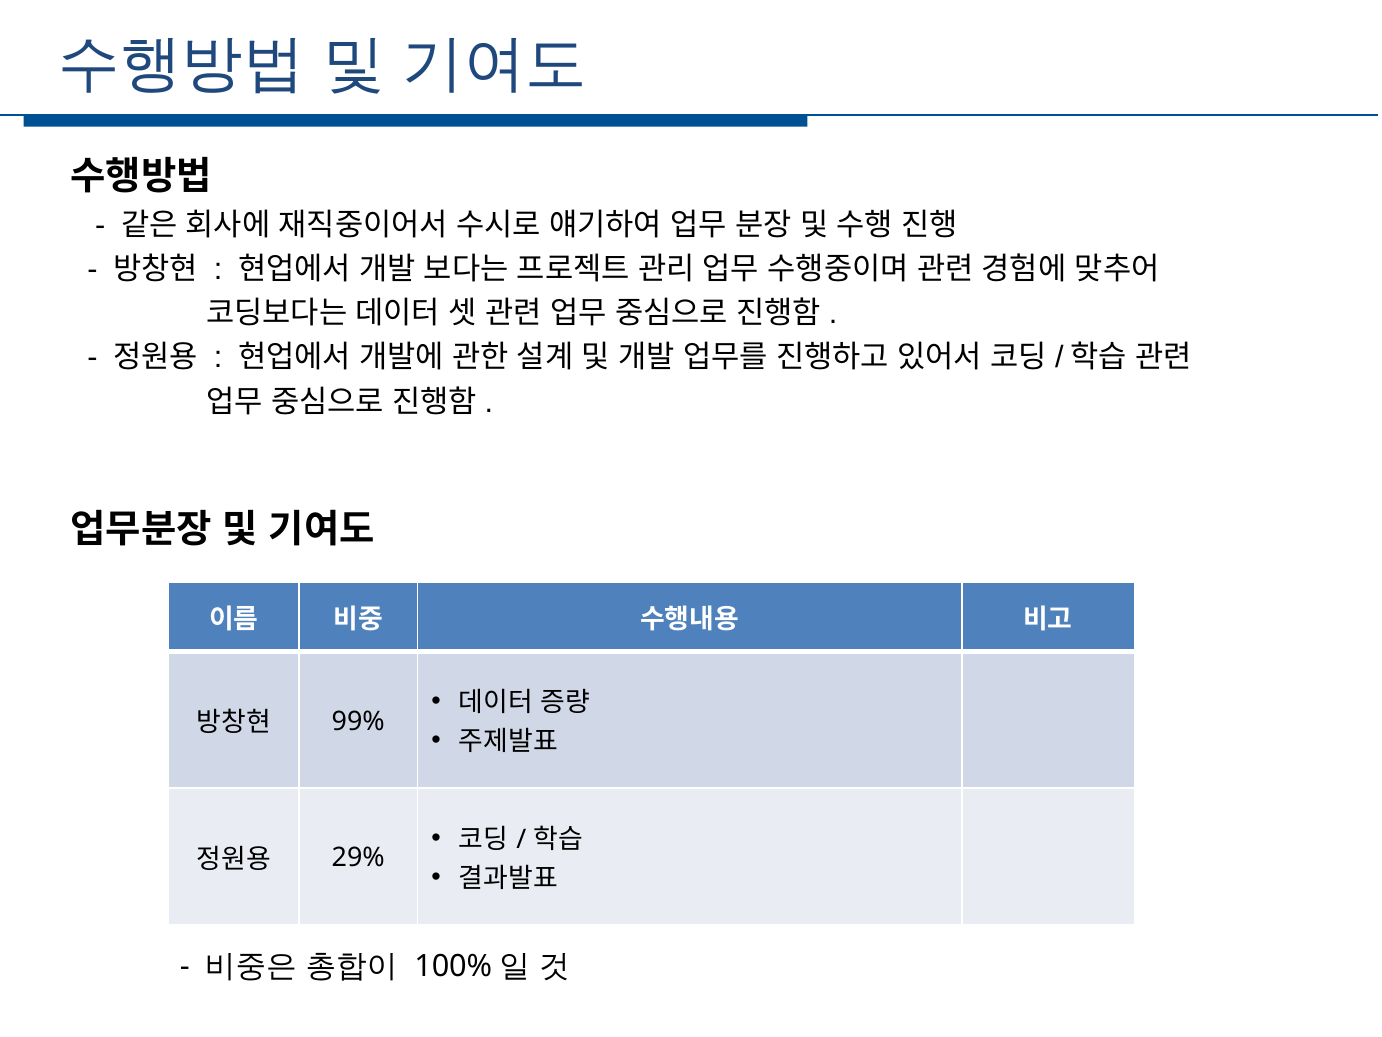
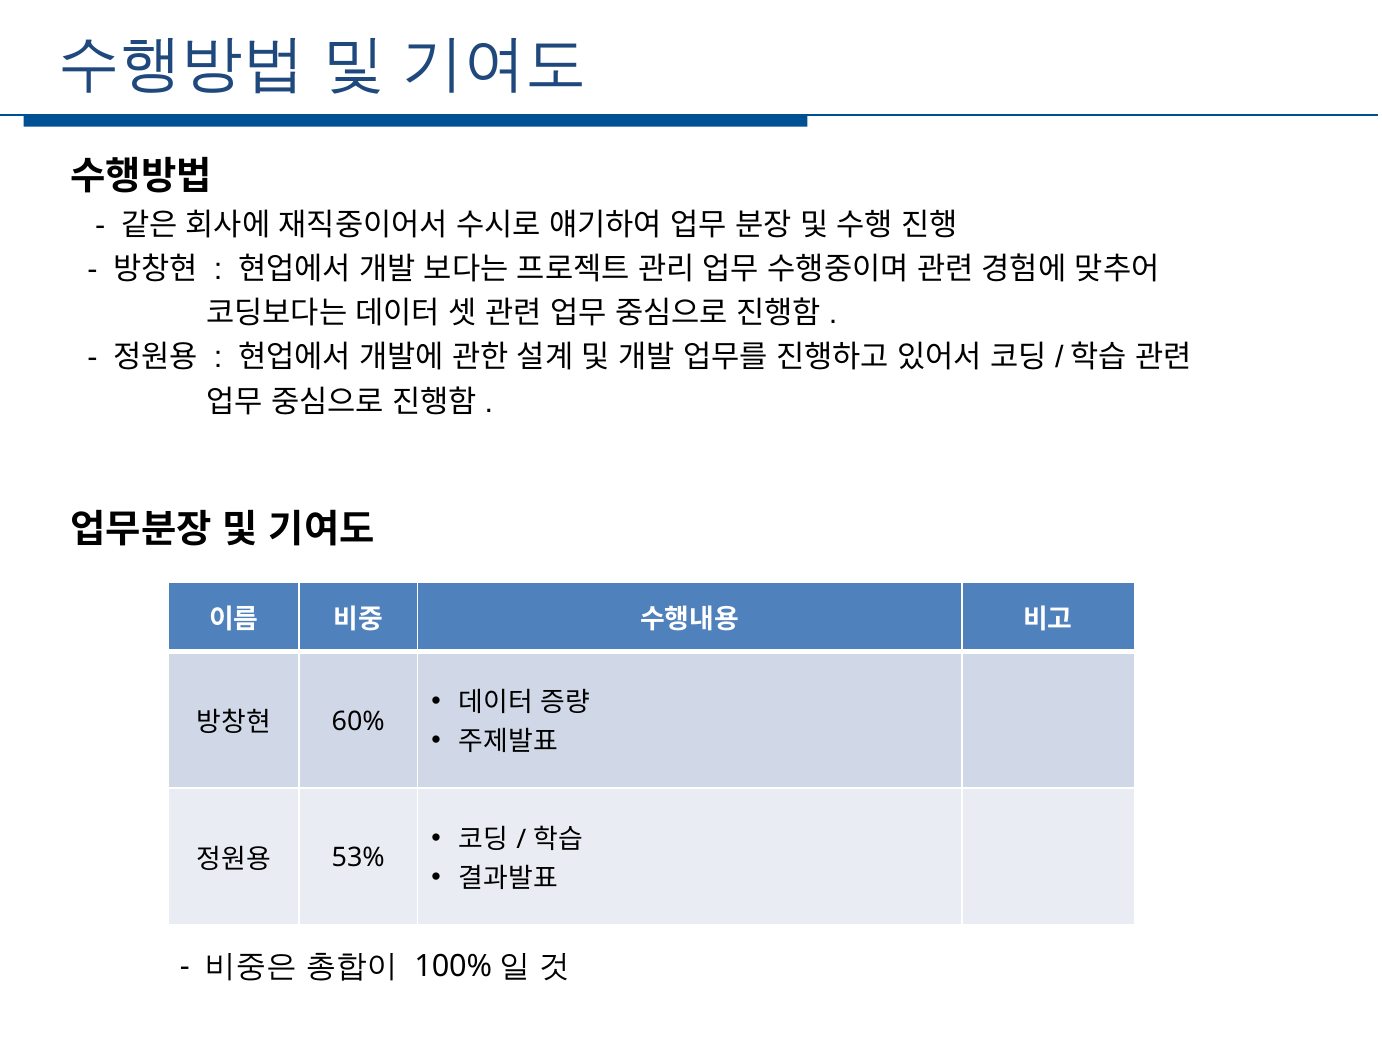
99%: 99% -> 60% (358, 721)
29%: 29% -> 53% (358, 858)
